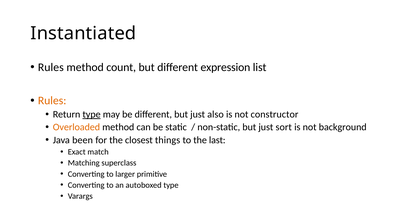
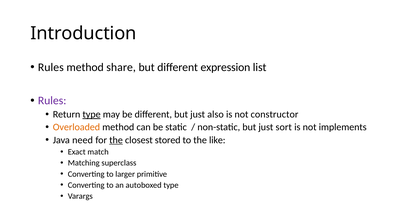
Instantiated: Instantiated -> Introduction (83, 34)
count: count -> share (121, 67)
Rules colour: orange -> purple (52, 101)
background: background -> implements (343, 127)
been: been -> need (83, 140)
the underline: none -> present (116, 140)
things: things -> stored (168, 140)
last: last -> like (217, 140)
